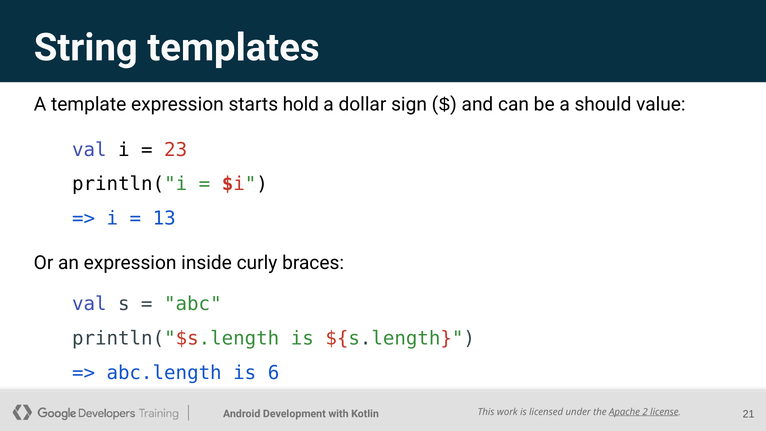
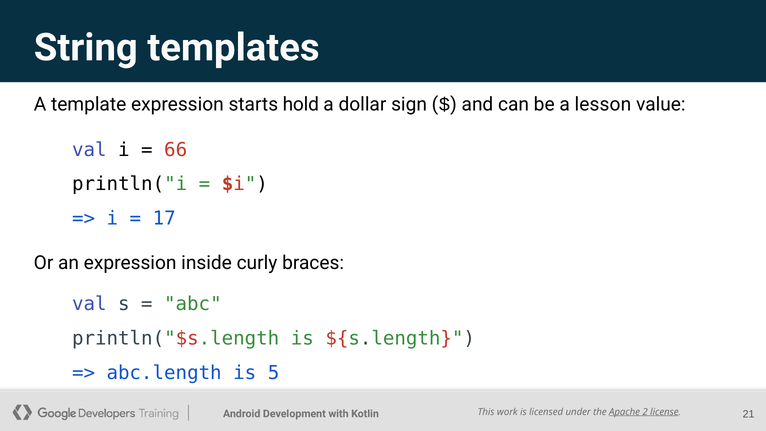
should: should -> lesson (603, 105)
23: 23 -> 66 (176, 150)
13: 13 -> 17 (164, 219)
6: 6 -> 5 (274, 373)
